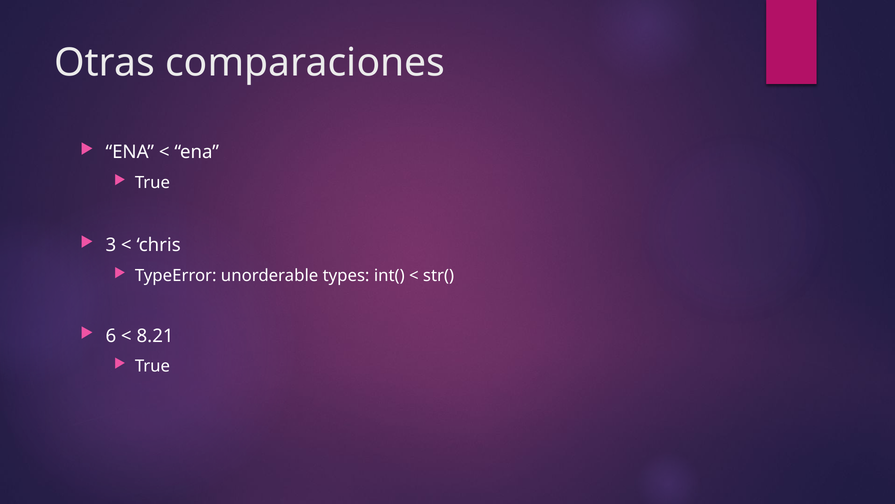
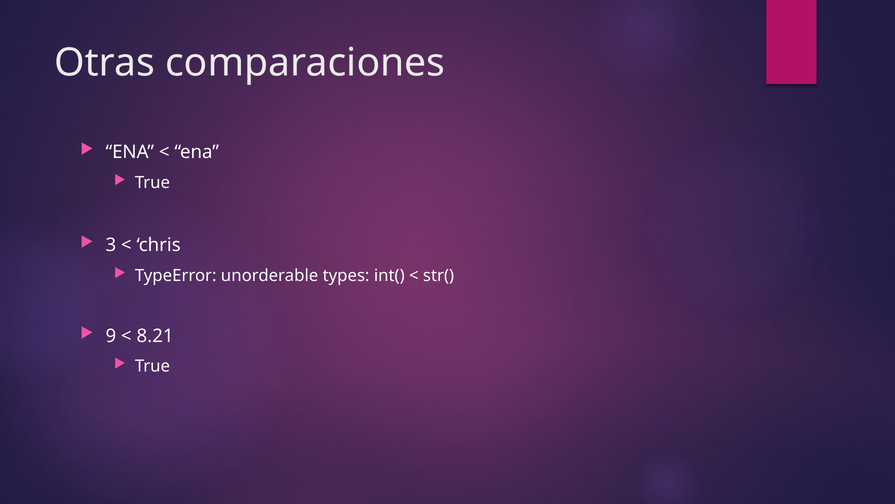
6: 6 -> 9 (111, 336)
